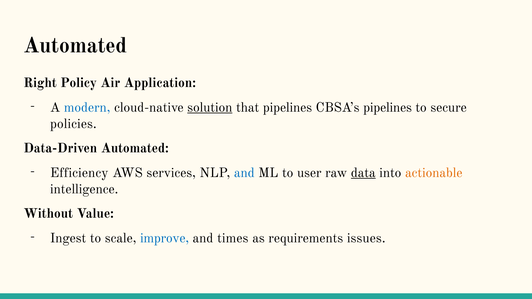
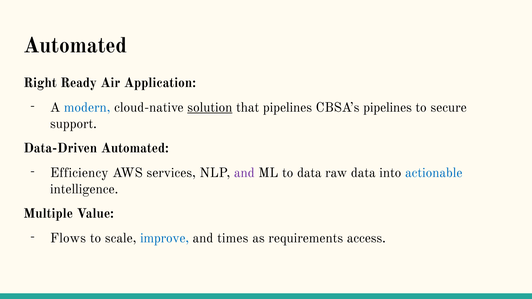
Policy: Policy -> Ready (79, 83)
policies: policies -> support (73, 124)
and colour: blue -> purple (244, 173)
to user: user -> data (309, 173)
data underline: present -> none (363, 173)
actionable colour: orange -> blue (434, 173)
Without: Without -> Multiple (48, 214)
Ingest: Ingest -> Flows (68, 238)
issues: issues -> access (366, 238)
